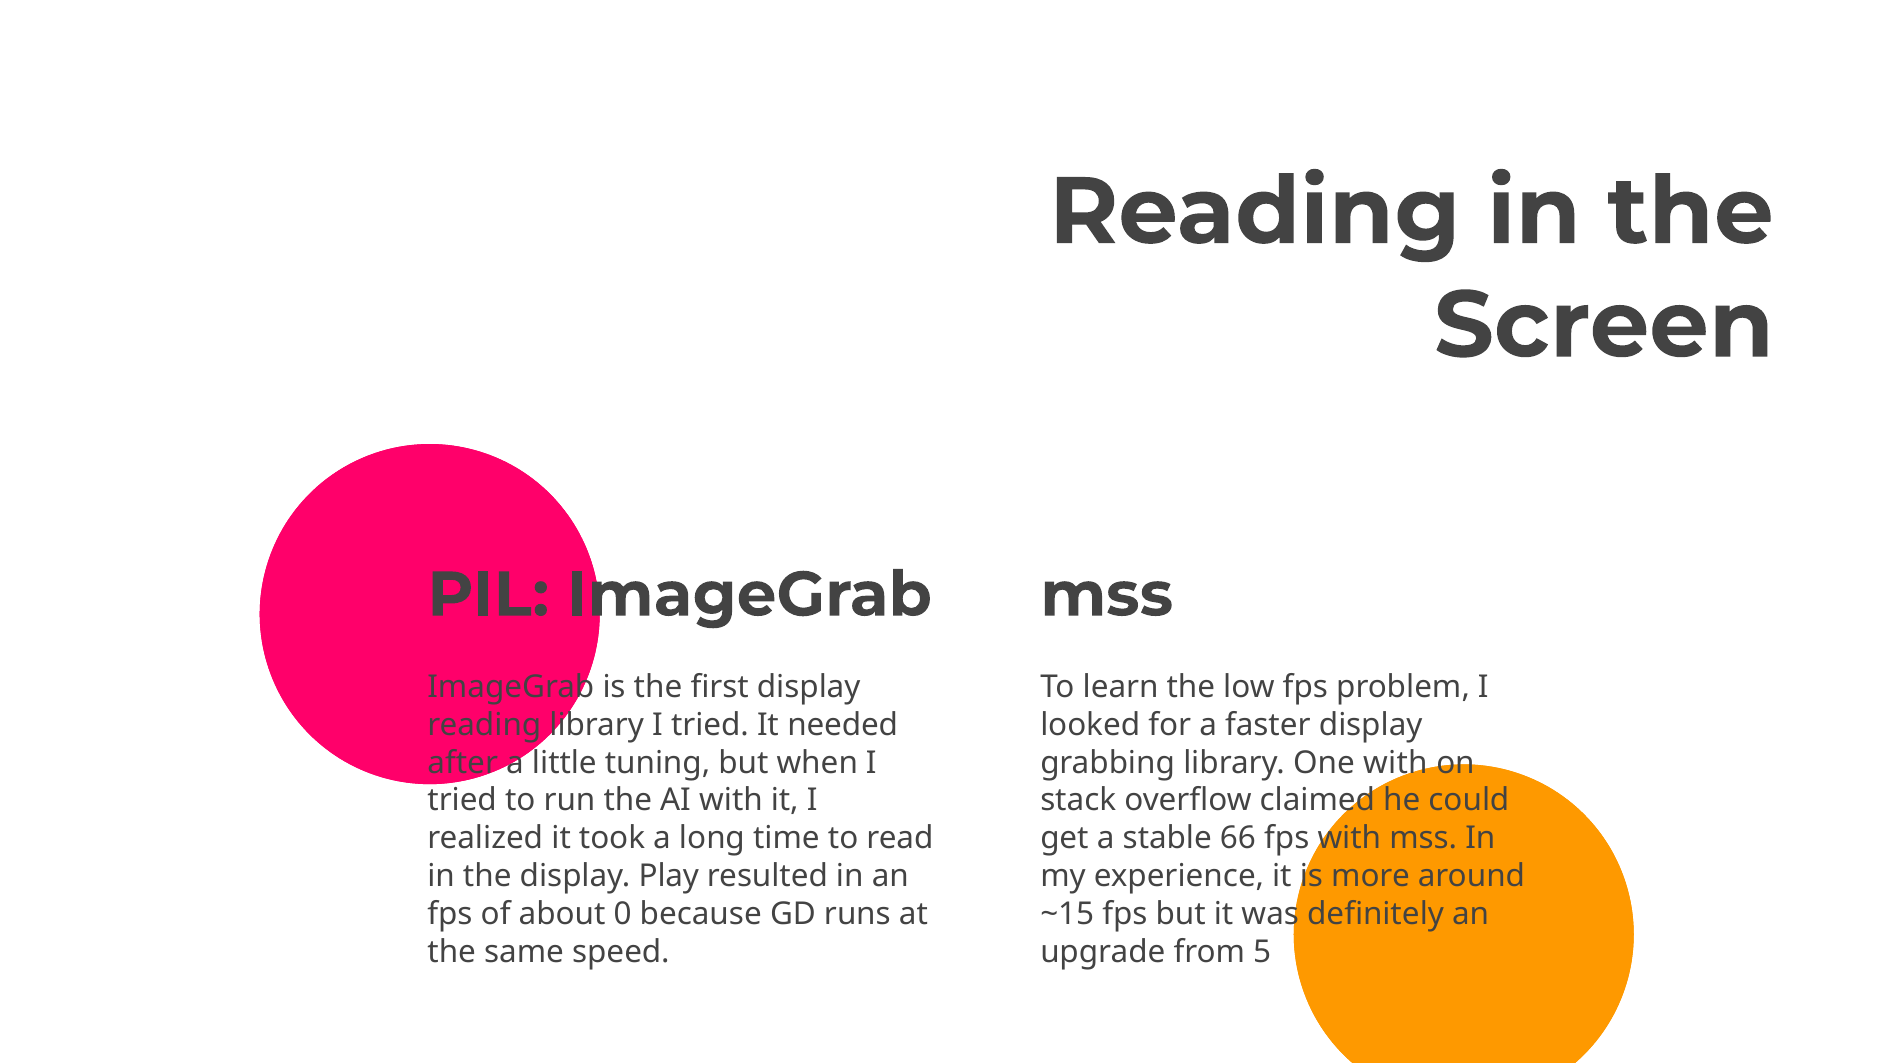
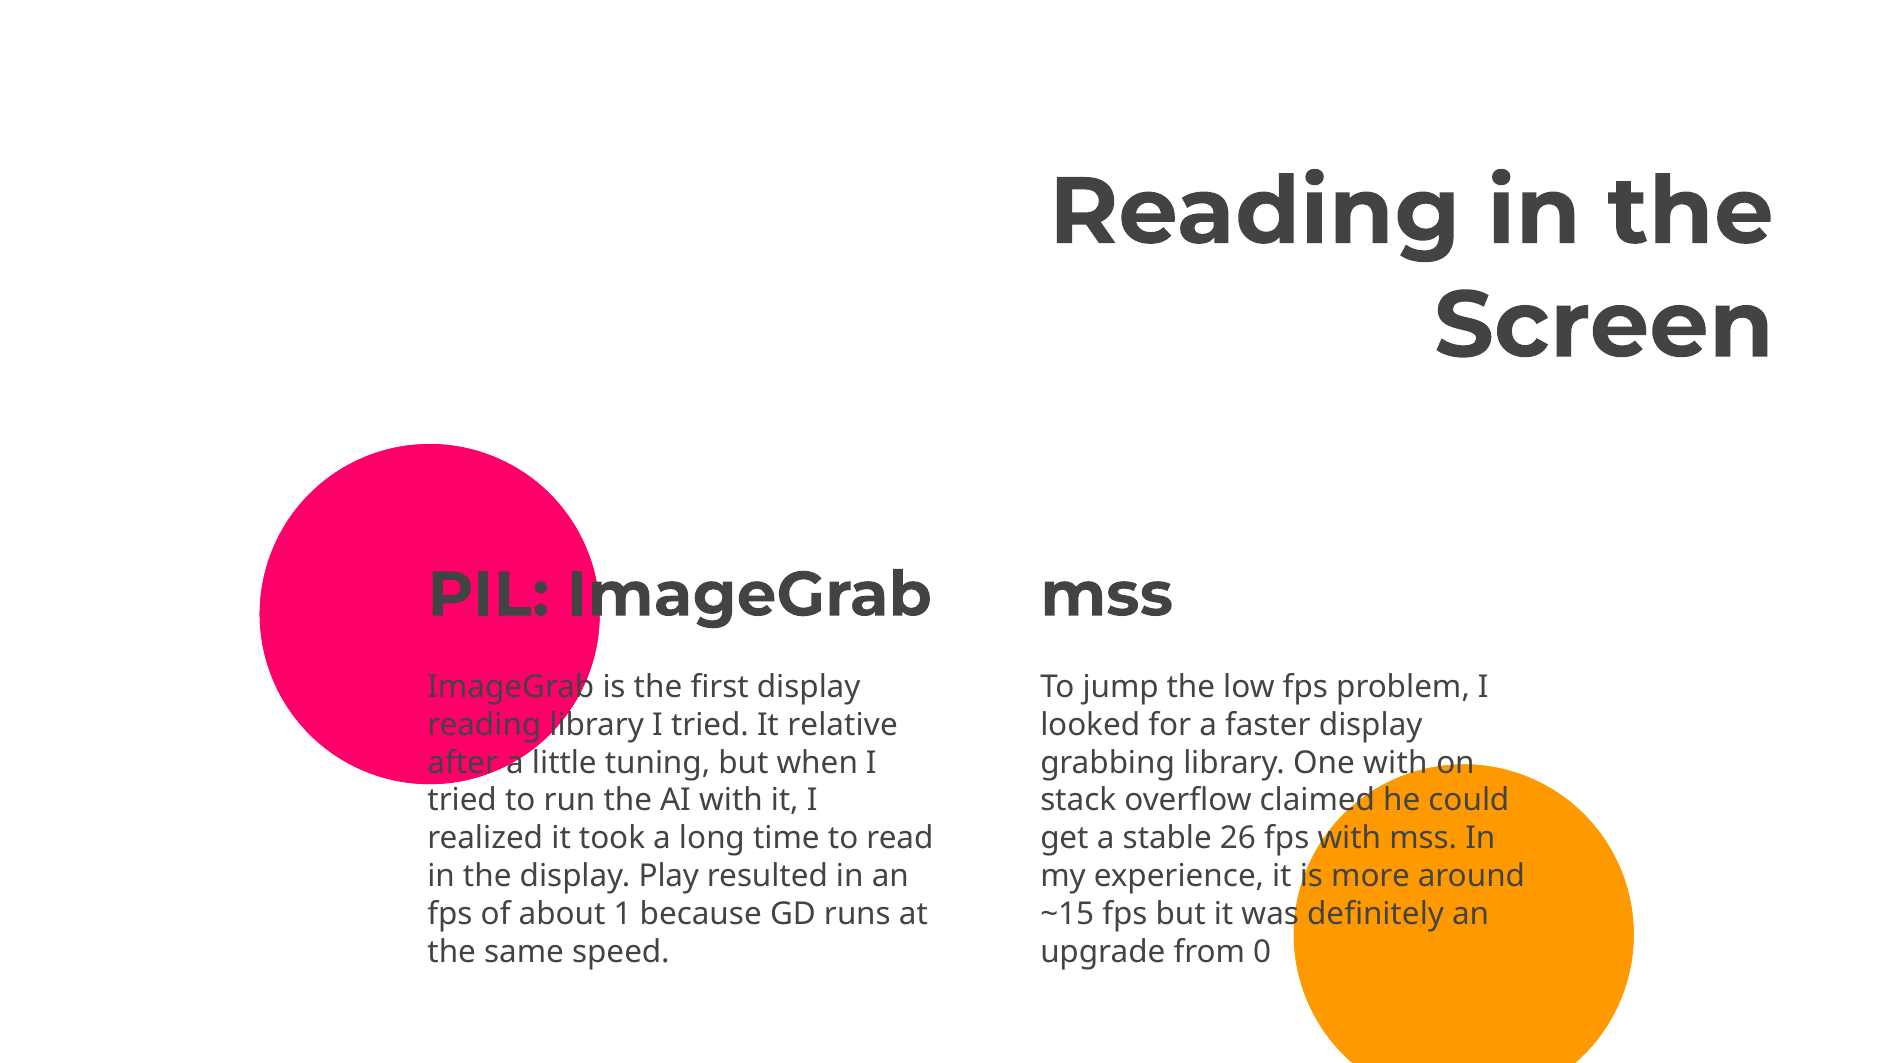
learn: learn -> jump (1121, 687)
needed: needed -> relative (843, 725)
66: 66 -> 26 (1238, 838)
0: 0 -> 1 (623, 914)
5: 5 -> 0 (1262, 951)
